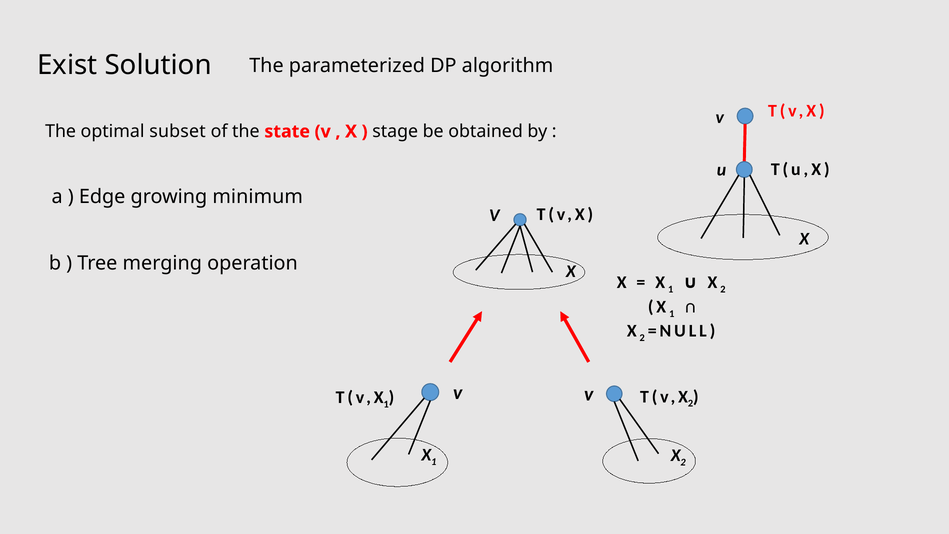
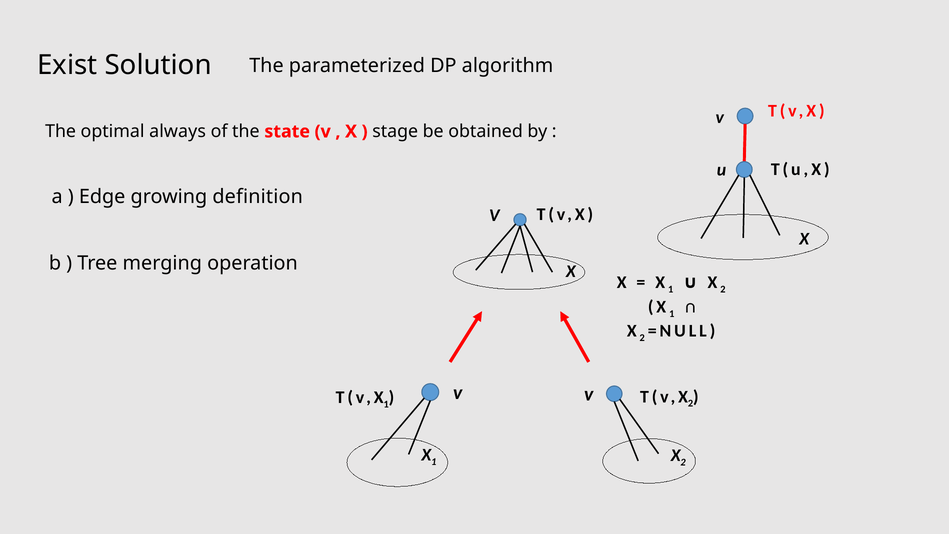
subset: subset -> always (178, 131)
minimum: minimum -> definition (258, 196)
